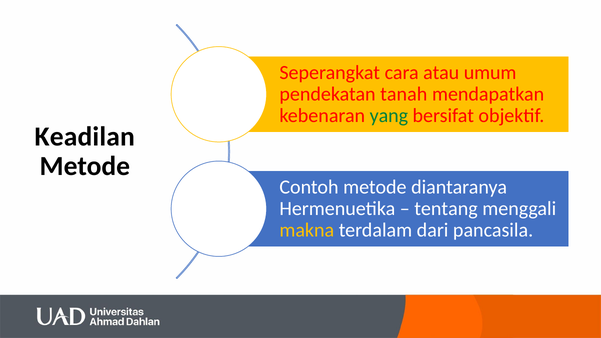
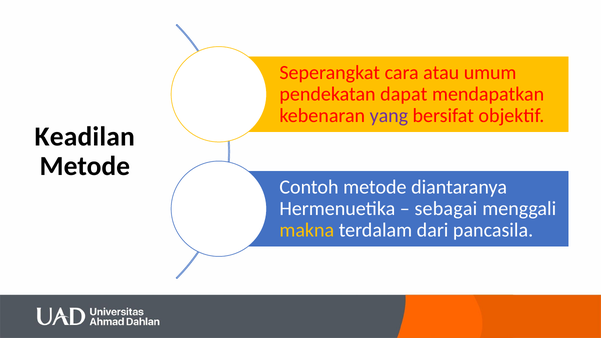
tanah: tanah -> dapat (404, 94)
yang colour: green -> purple (389, 116)
tentang: tentang -> sebagai (446, 209)
